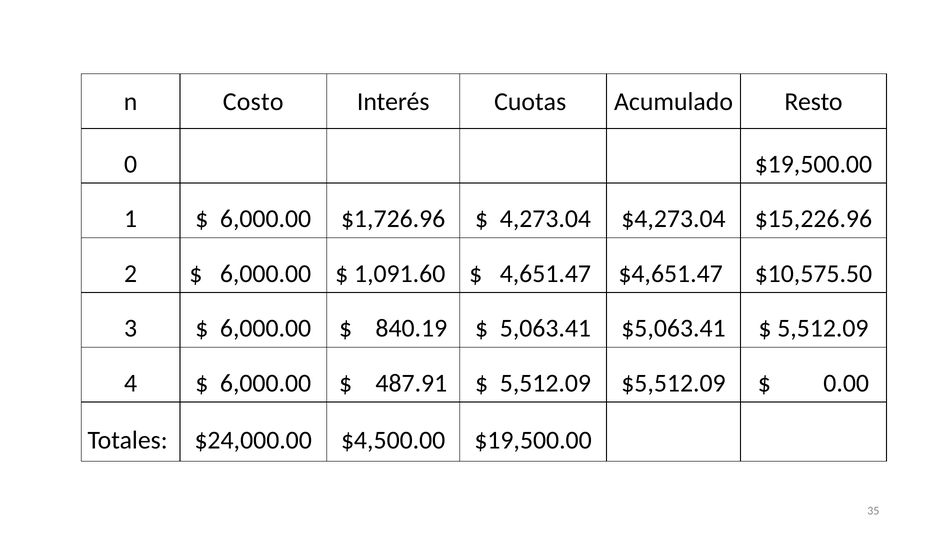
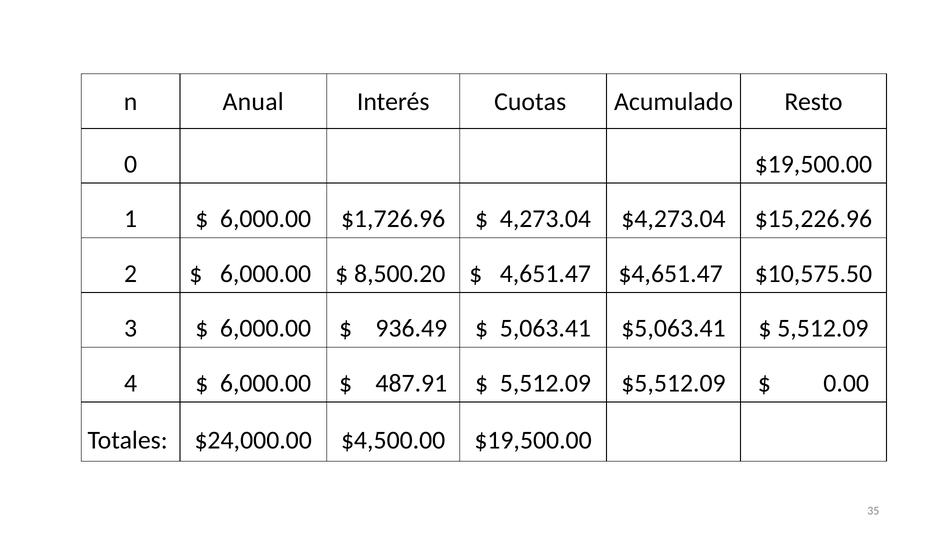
Costo: Costo -> Anual (253, 102)
1,091.60: 1,091.60 -> 8,500.20 (400, 274)
840.19: 840.19 -> 936.49 (411, 329)
